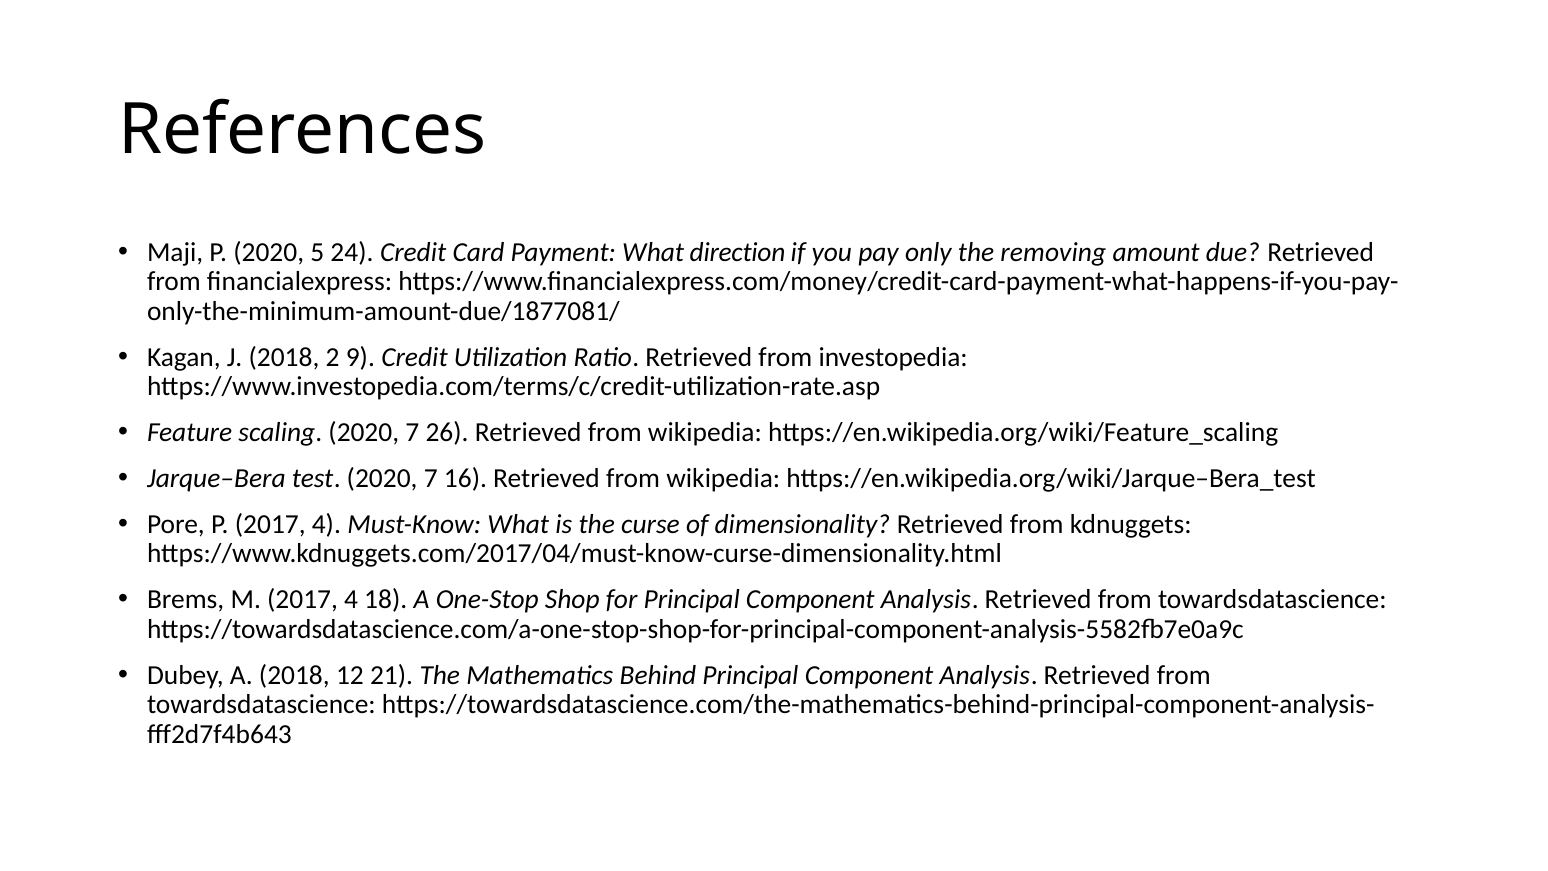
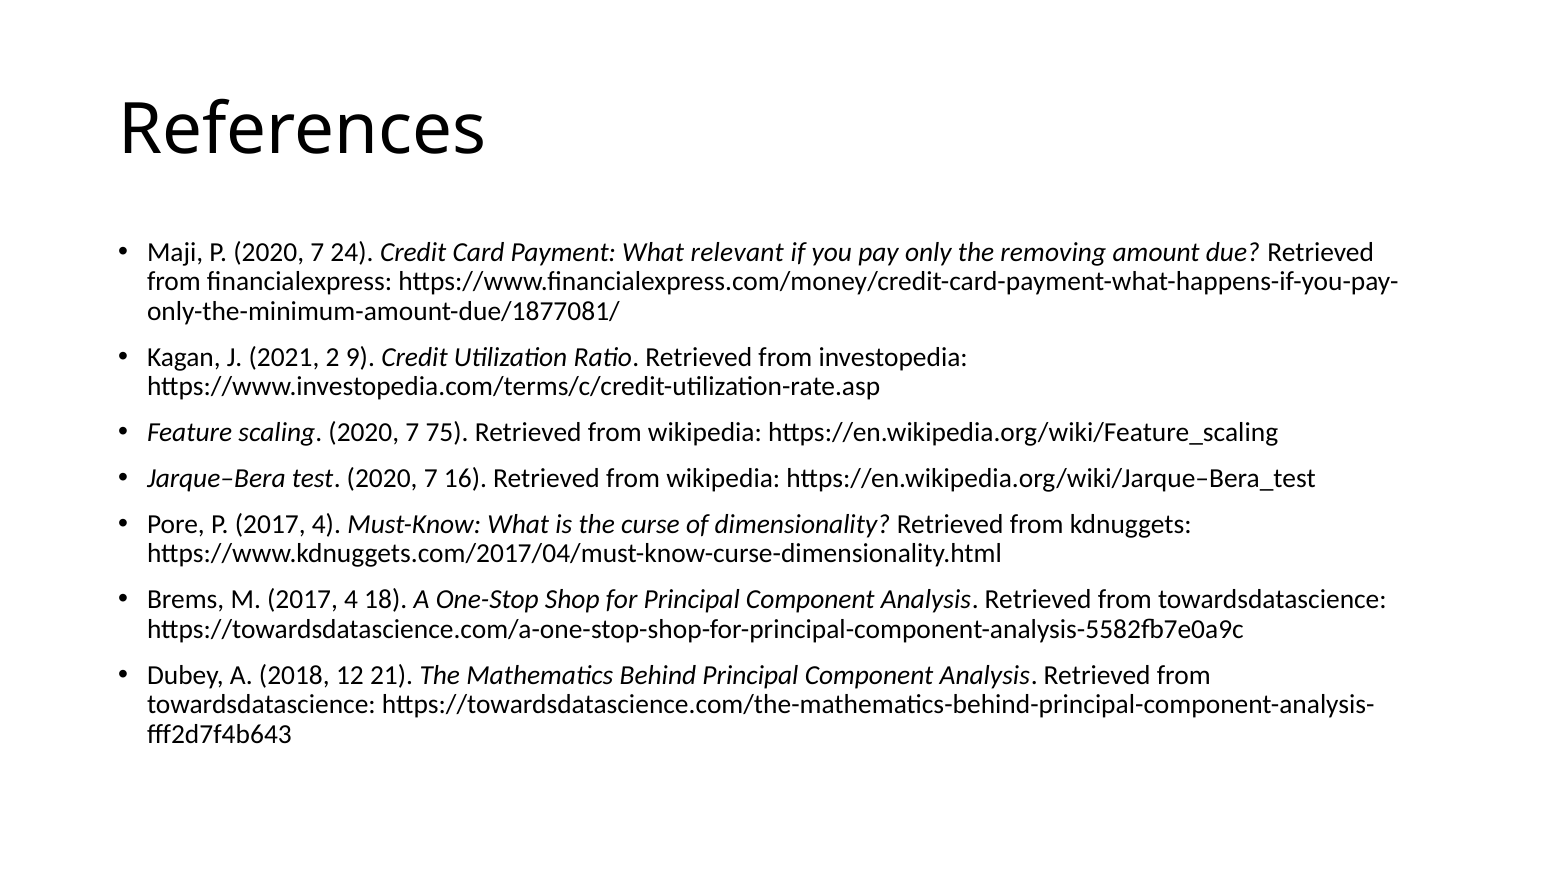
P 2020 5: 5 -> 7 (317, 252)
direction: direction -> relevant (737, 252)
J 2018: 2018 -> 2021 (284, 357)
26: 26 -> 75 (447, 433)
